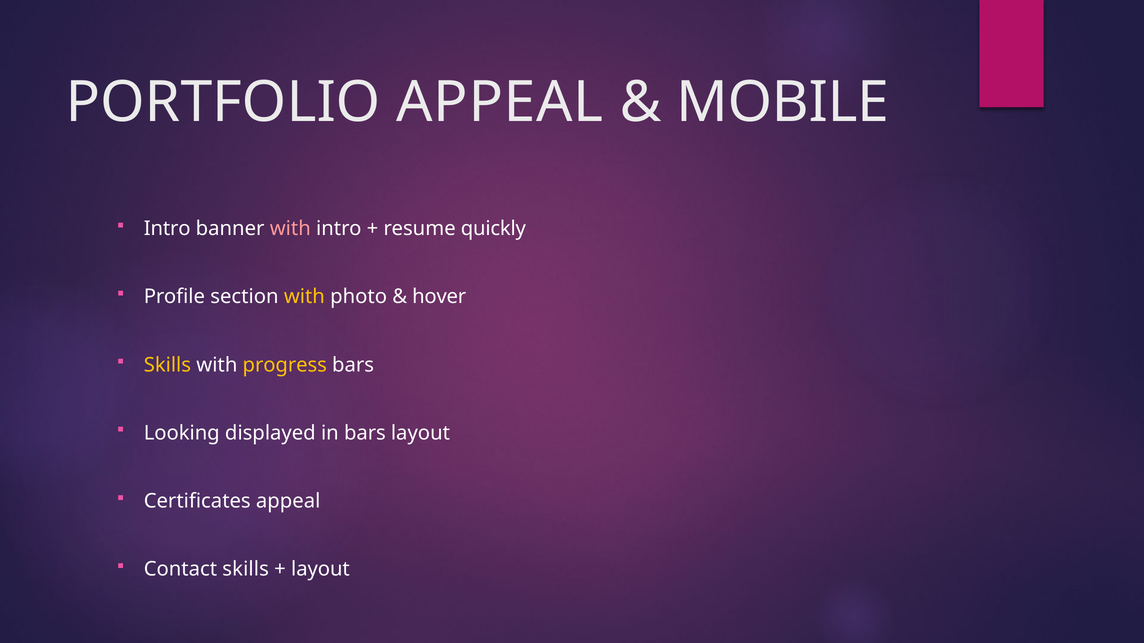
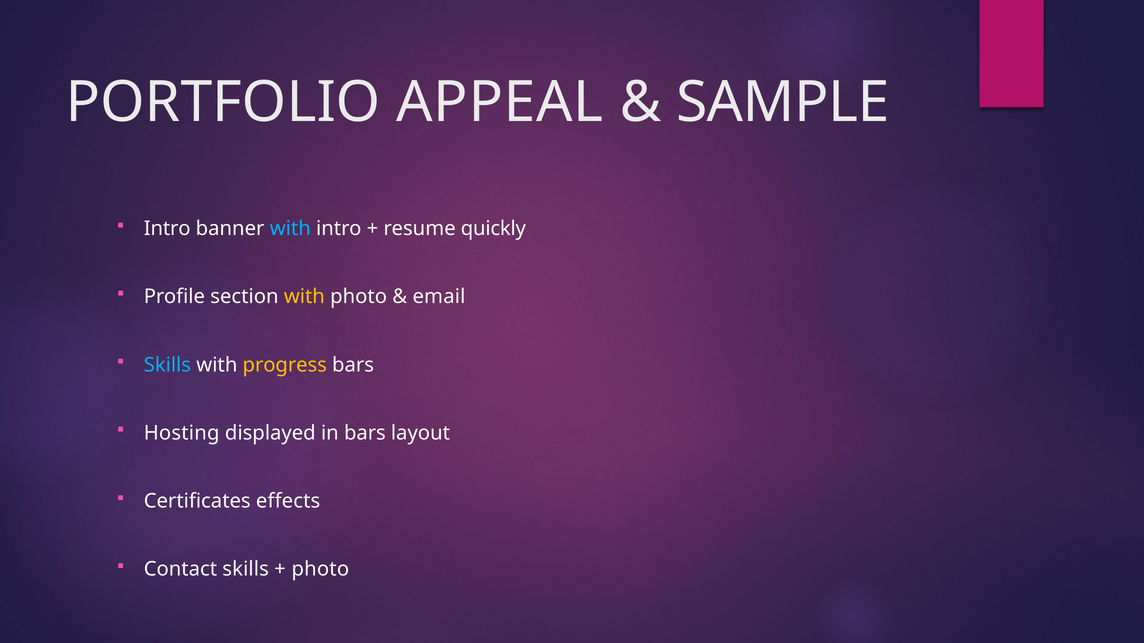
MOBILE: MOBILE -> SAMPLE (783, 103)
with colour: pink -> light blue (290, 229)
hover: hover -> email (439, 297)
Skills colour: yellow -> light blue (167, 365)
Looking: Looking -> Hosting (182, 433)
Certificates appeal: appeal -> effects (288, 502)
layout: layout -> photo (320, 570)
